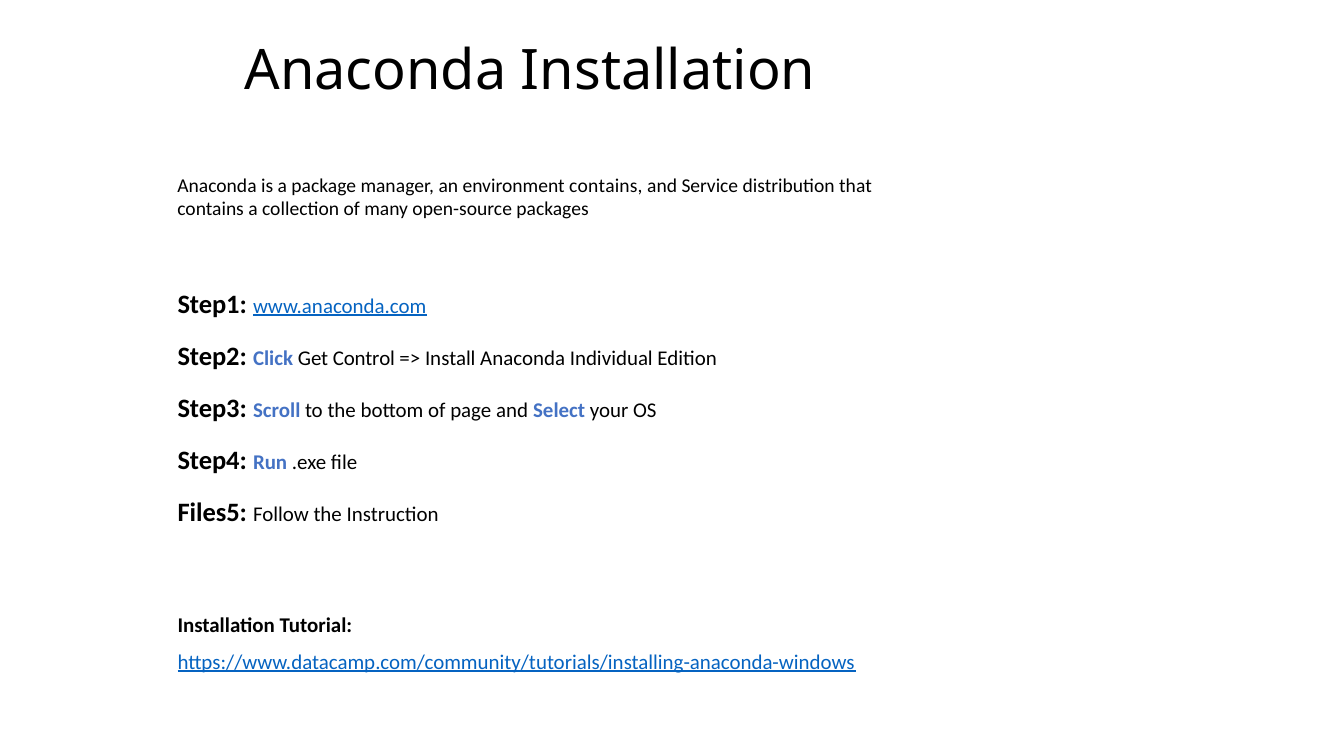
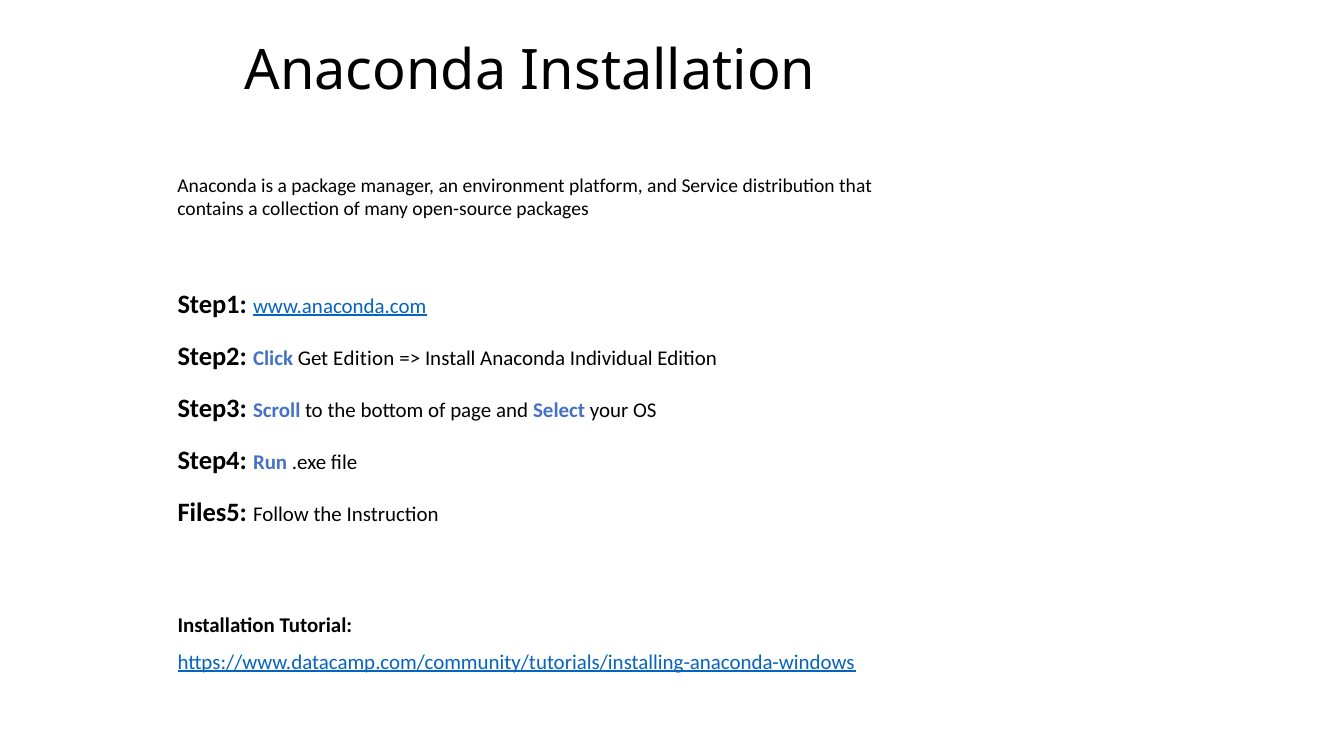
environment contains: contains -> platform (606, 185)
Get Control: Control -> Edition (364, 358)
